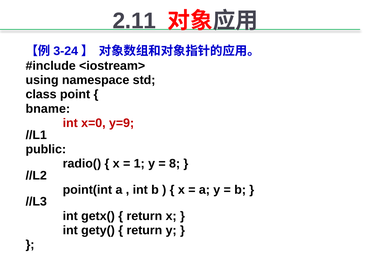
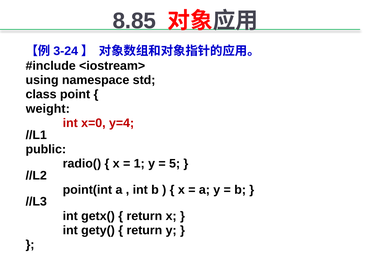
2.11: 2.11 -> 8.85 (134, 21)
bname: bname -> weight (48, 109)
y=9: y=9 -> y=4 (122, 123)
8: 8 -> 5 (175, 164)
